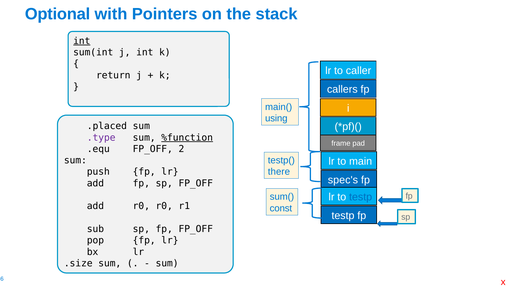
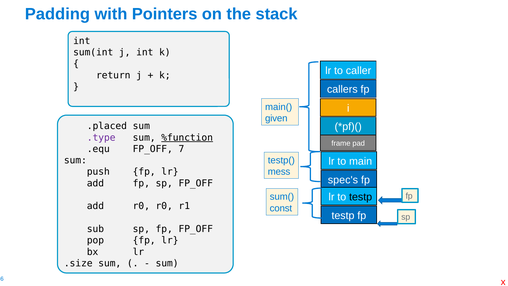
Optional: Optional -> Padding (57, 14)
int underline: present -> none (82, 41)
using: using -> given (276, 118)
2: 2 -> 7 (181, 149)
there: there -> mess (279, 172)
testp colour: blue -> black (361, 197)
